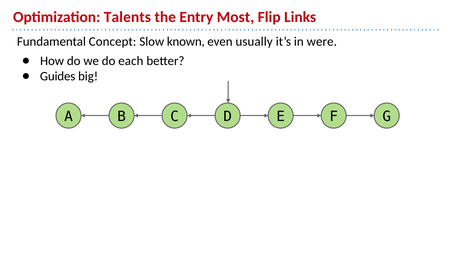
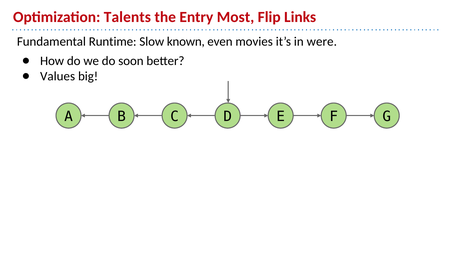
Concept: Concept -> Runtime (113, 41)
usually: usually -> movies (254, 41)
each: each -> soon (131, 61)
Guides: Guides -> Values (58, 76)
